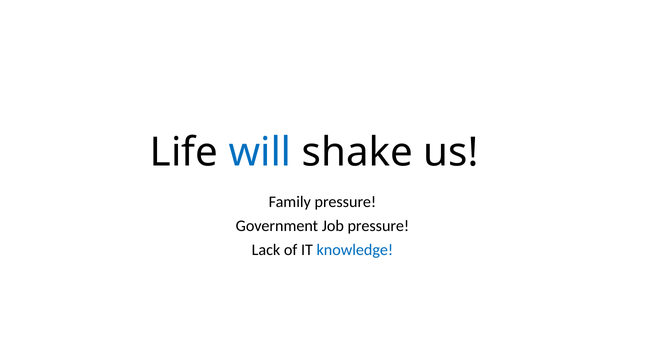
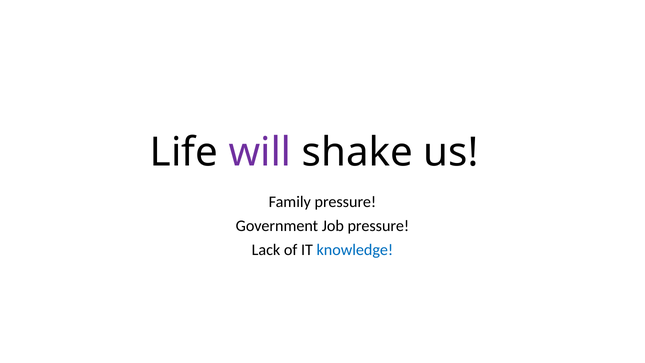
will colour: blue -> purple (260, 152)
